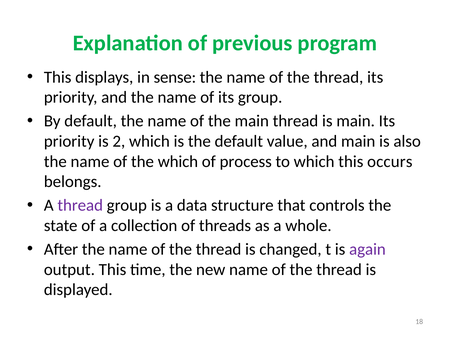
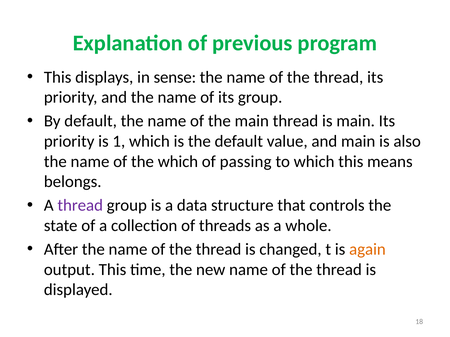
2: 2 -> 1 (119, 141)
process: process -> passing (246, 162)
occurs: occurs -> means (390, 162)
again colour: purple -> orange (367, 250)
